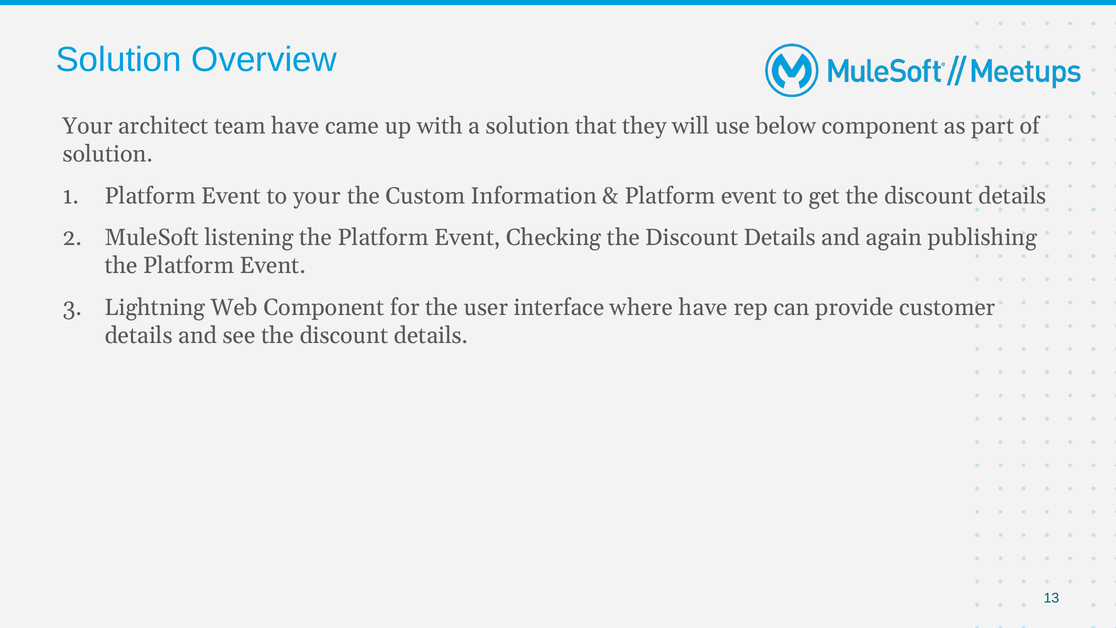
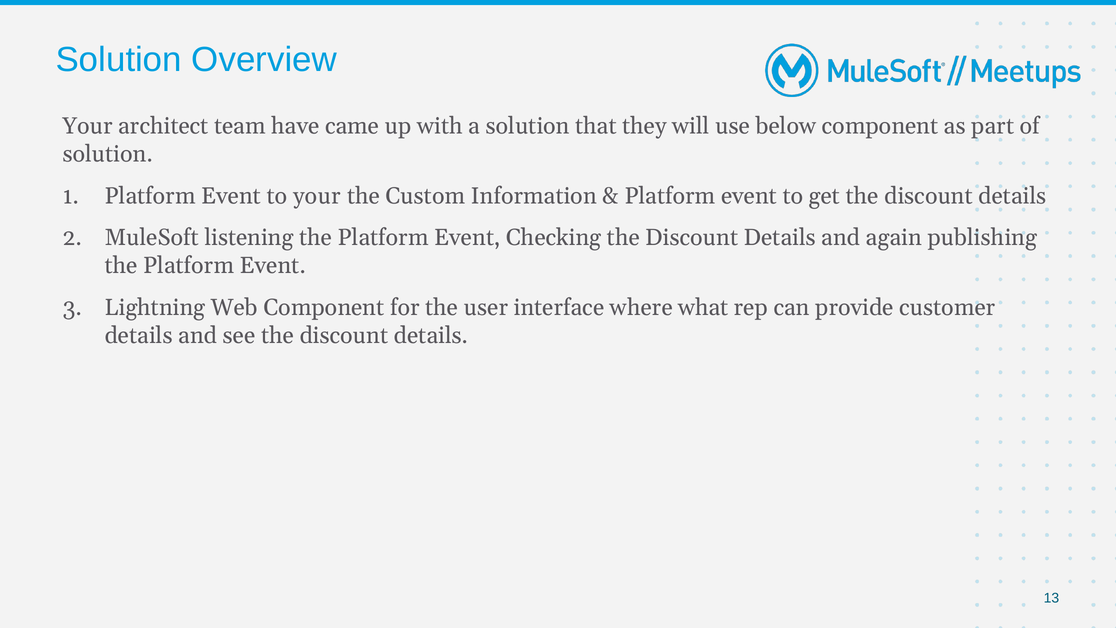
where have: have -> what (703, 308)
